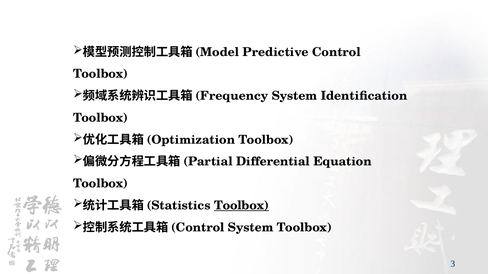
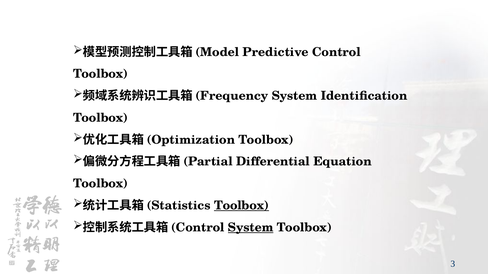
System underline: none -> present (251, 228)
